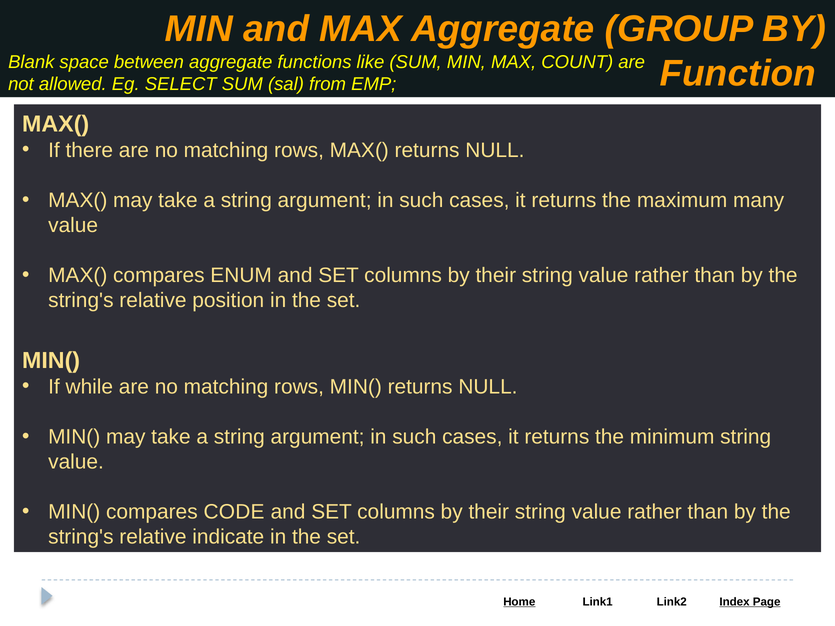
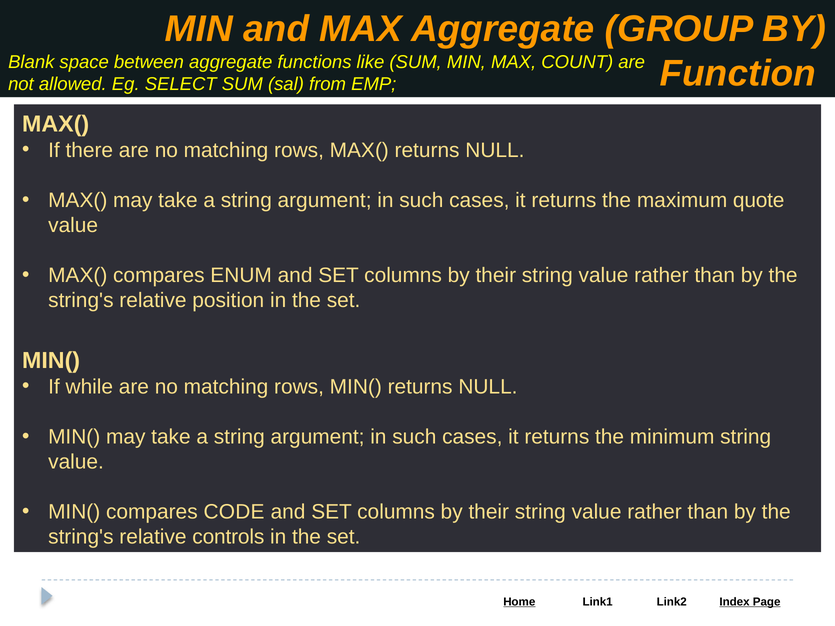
many: many -> quote (759, 200)
indicate: indicate -> controls (228, 537)
